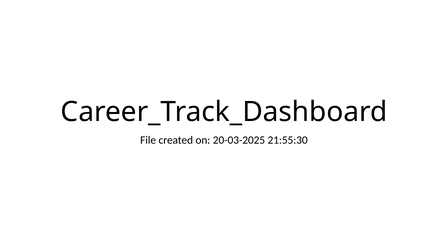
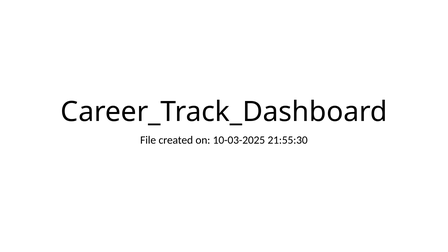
20-03-2025: 20-03-2025 -> 10-03-2025 (239, 140)
